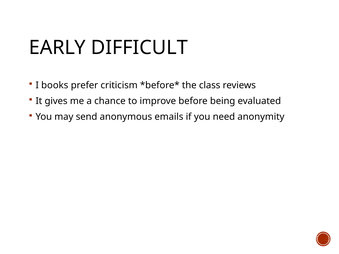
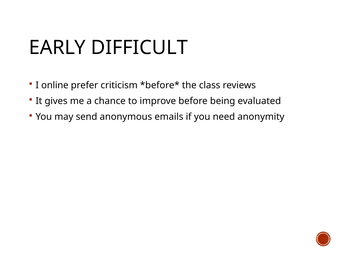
books: books -> online (55, 85)
